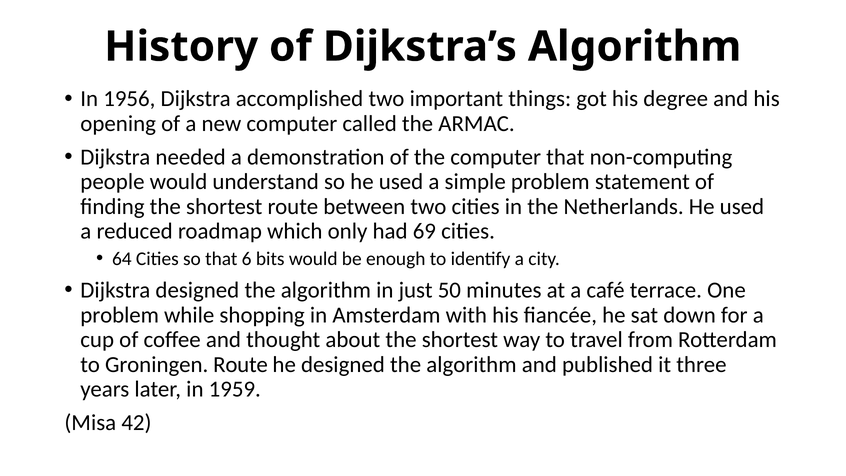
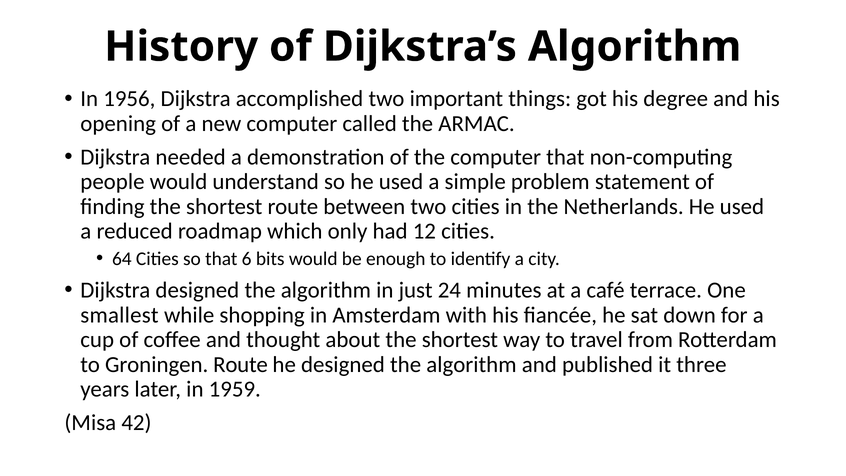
69: 69 -> 12 (424, 231)
50: 50 -> 24 (449, 290)
problem: problem -> smallest (119, 315)
